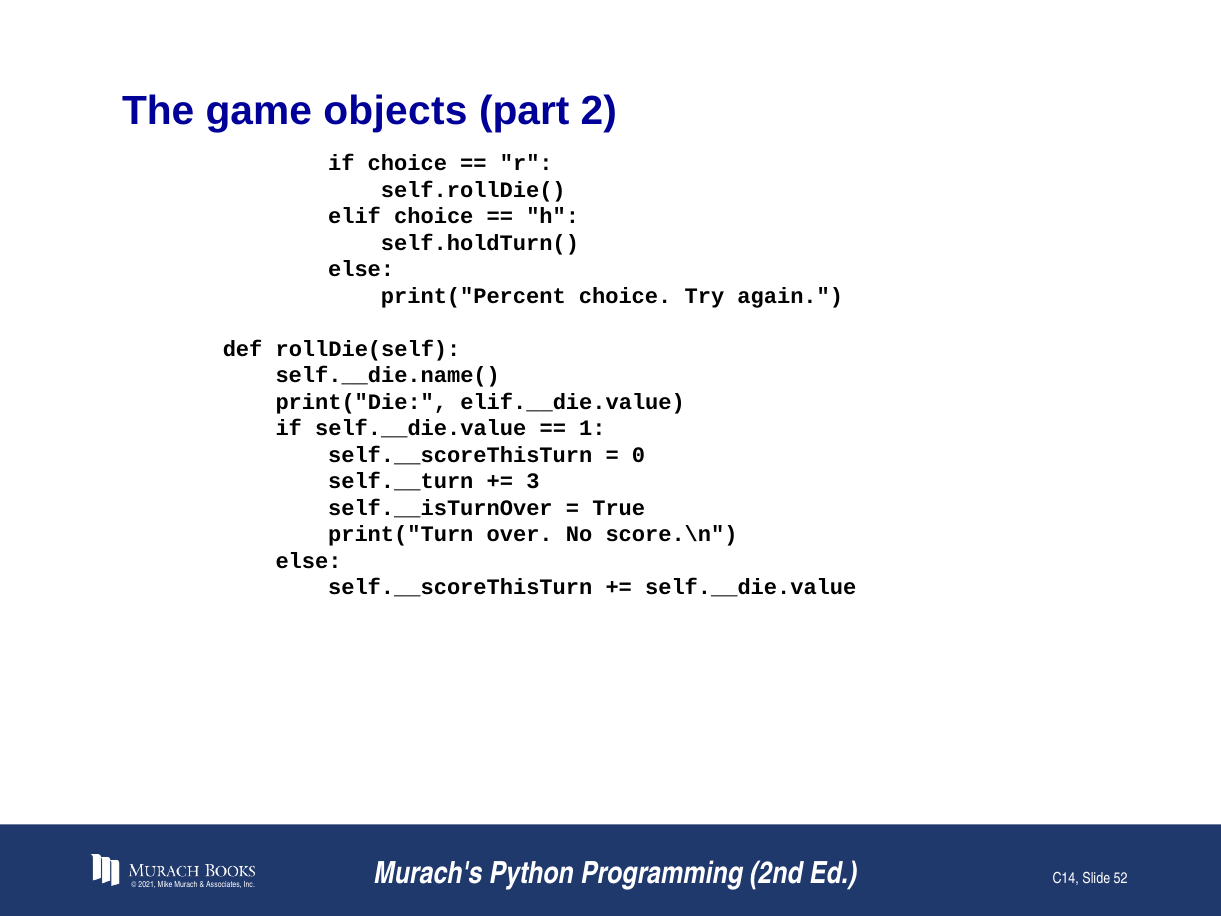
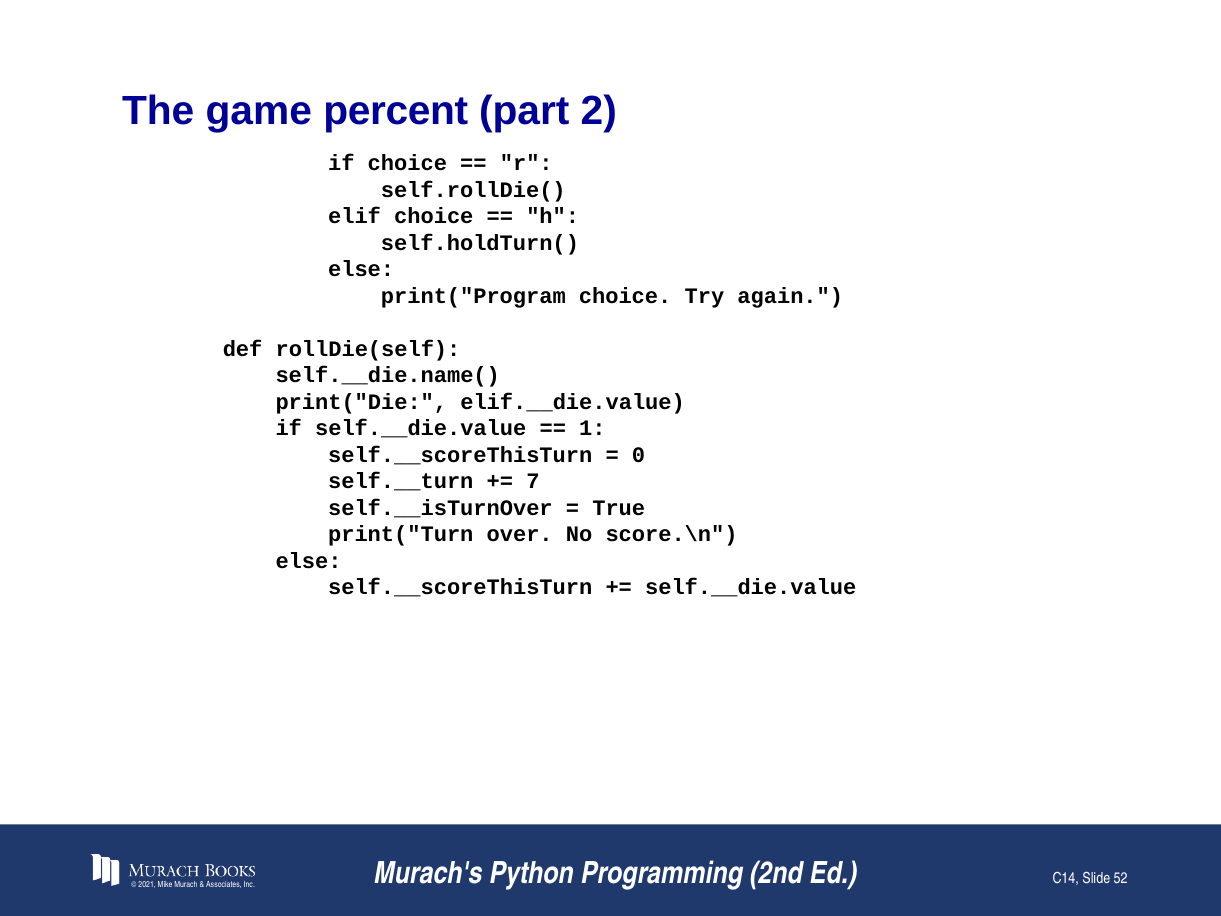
objects: objects -> percent (396, 111)
print("Percent: print("Percent -> print("Program (473, 296)
3: 3 -> 7 (533, 481)
